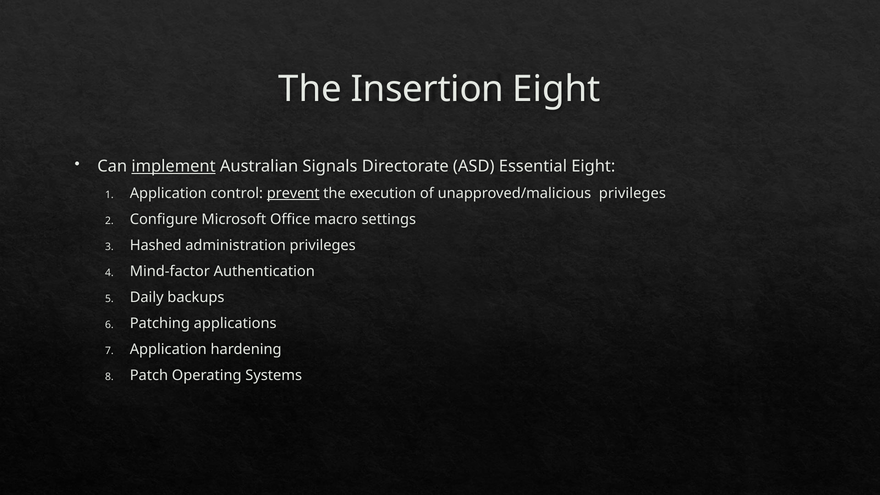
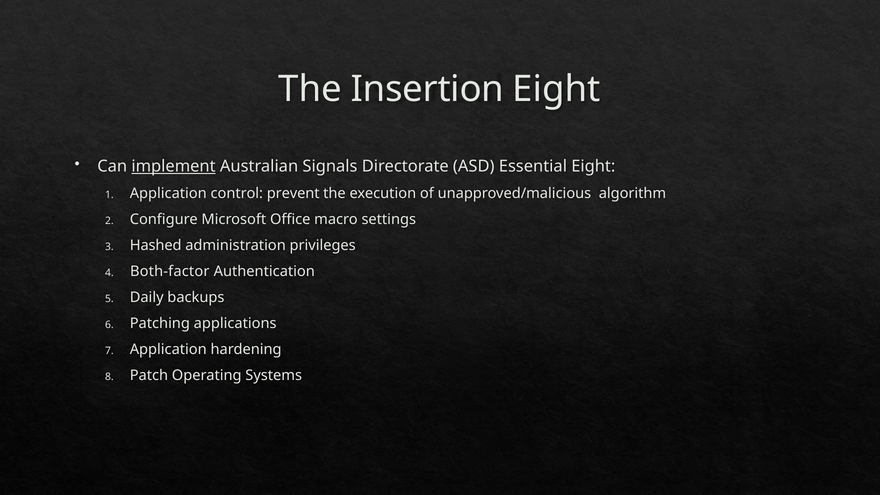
prevent underline: present -> none (293, 193)
unapproved/malicious privileges: privileges -> algorithm (632, 193)
Mind-factor: Mind-factor -> Both-factor (170, 271)
